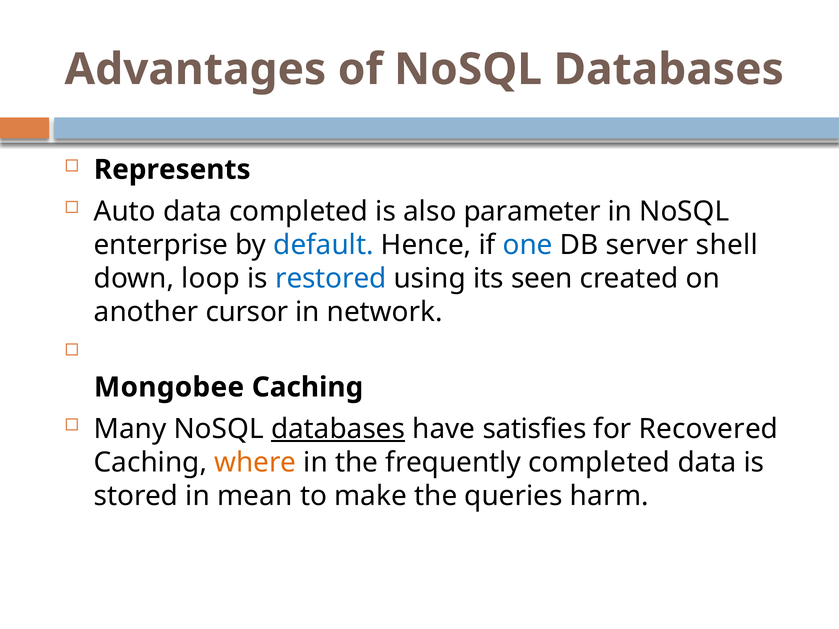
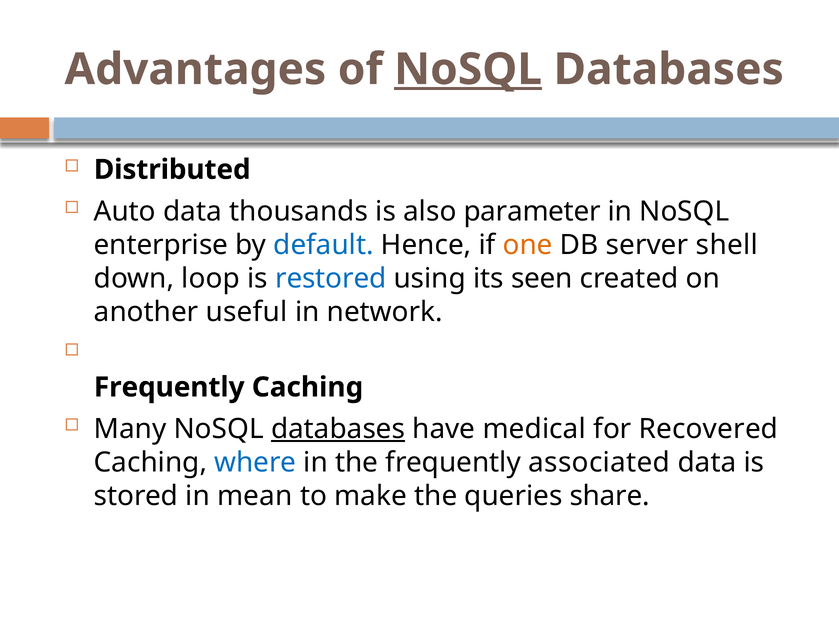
NoSQL underline: none -> present (468, 70)
Represents: Represents -> Distributed (172, 170)
data completed: completed -> thousands (299, 211)
one colour: blue -> orange (528, 245)
cursor: cursor -> useful (247, 312)
Mongobee: Mongobee -> Frequently (169, 387)
satisfies: satisfies -> medical (534, 429)
where colour: orange -> blue (255, 463)
frequently completed: completed -> associated (599, 463)
harm: harm -> share (610, 496)
